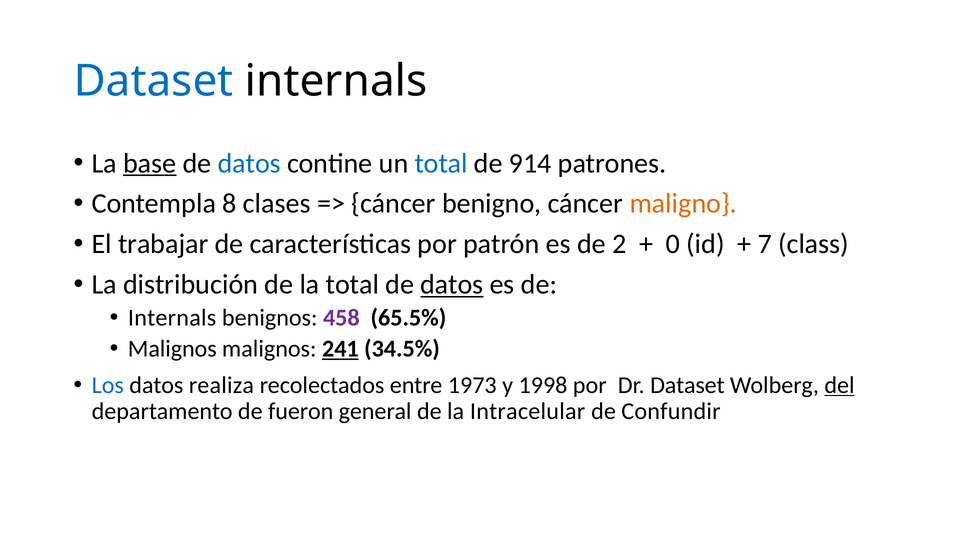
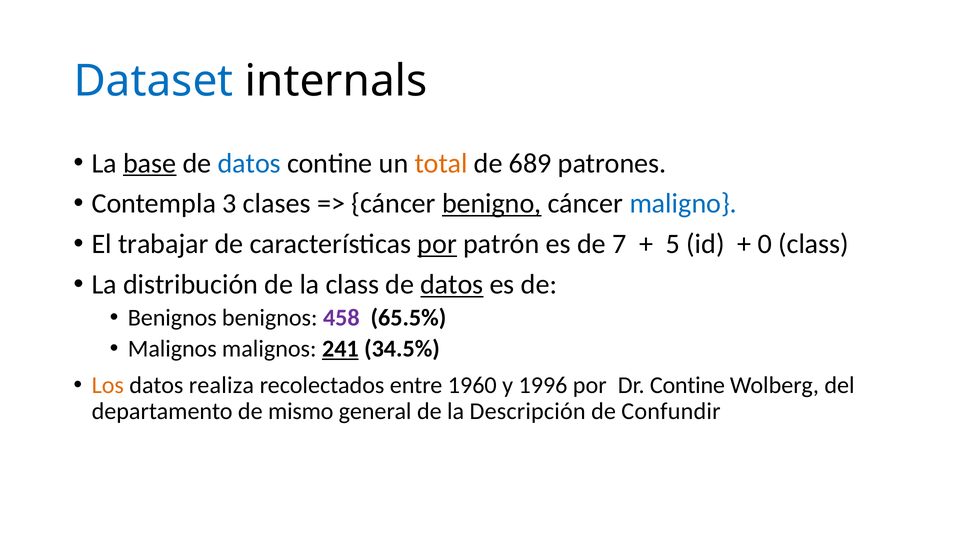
total colour: blue -> orange (441, 163)
914: 914 -> 689 (530, 163)
8: 8 -> 3 (230, 204)
benigno underline: none -> present (492, 204)
maligno colour: orange -> blue (683, 204)
por underline: none -> present (437, 244)
2: 2 -> 7 (619, 244)
0: 0 -> 5 (673, 244)
7: 7 -> 0 (765, 244)
la total: total -> class (352, 285)
Internals: Internals -> Benignos (172, 318)
Los colour: blue -> orange (108, 385)
1973: 1973 -> 1960 (472, 385)
1998: 1998 -> 1996 (543, 385)
Dr Dataset: Dataset -> Contine (687, 385)
del underline: present -> none (840, 385)
fueron: fueron -> mismo (301, 411)
Intracelular: Intracelular -> Descripción (528, 411)
